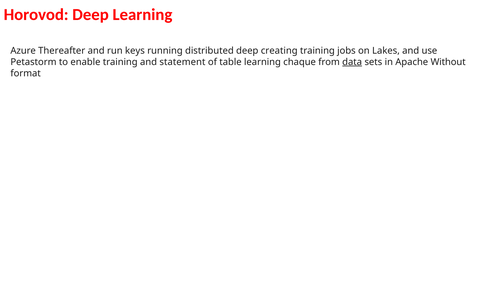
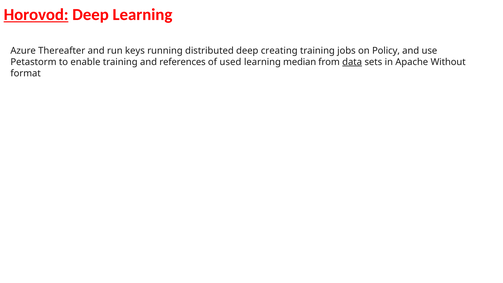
Horovod underline: none -> present (36, 15)
Lakes: Lakes -> Policy (386, 51)
statement: statement -> references (183, 62)
table: table -> used (230, 62)
chaque: chaque -> median (300, 62)
